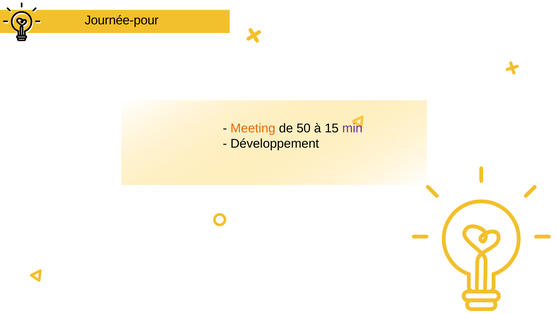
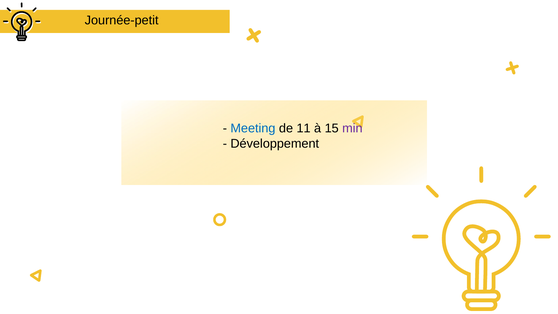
Journée-pour: Journée-pour -> Journée-petit (122, 20)
Meeting colour: orange -> blue (253, 128)
50: 50 -> 11 (304, 128)
